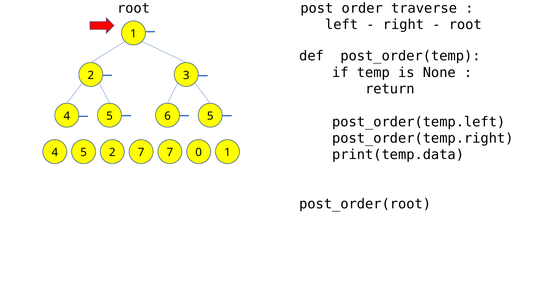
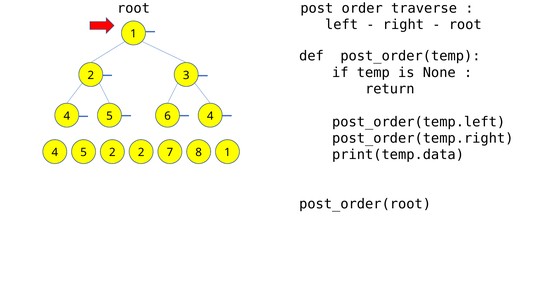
6 5: 5 -> 4 (210, 116)
2 7: 7 -> 2 (141, 153)
0: 0 -> 8 (199, 153)
